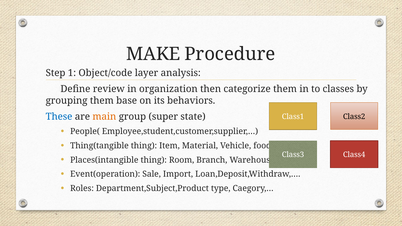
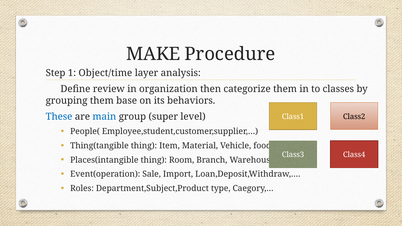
Object/code: Object/code -> Object/time (105, 73)
main colour: orange -> blue (104, 117)
state: state -> level (193, 117)
